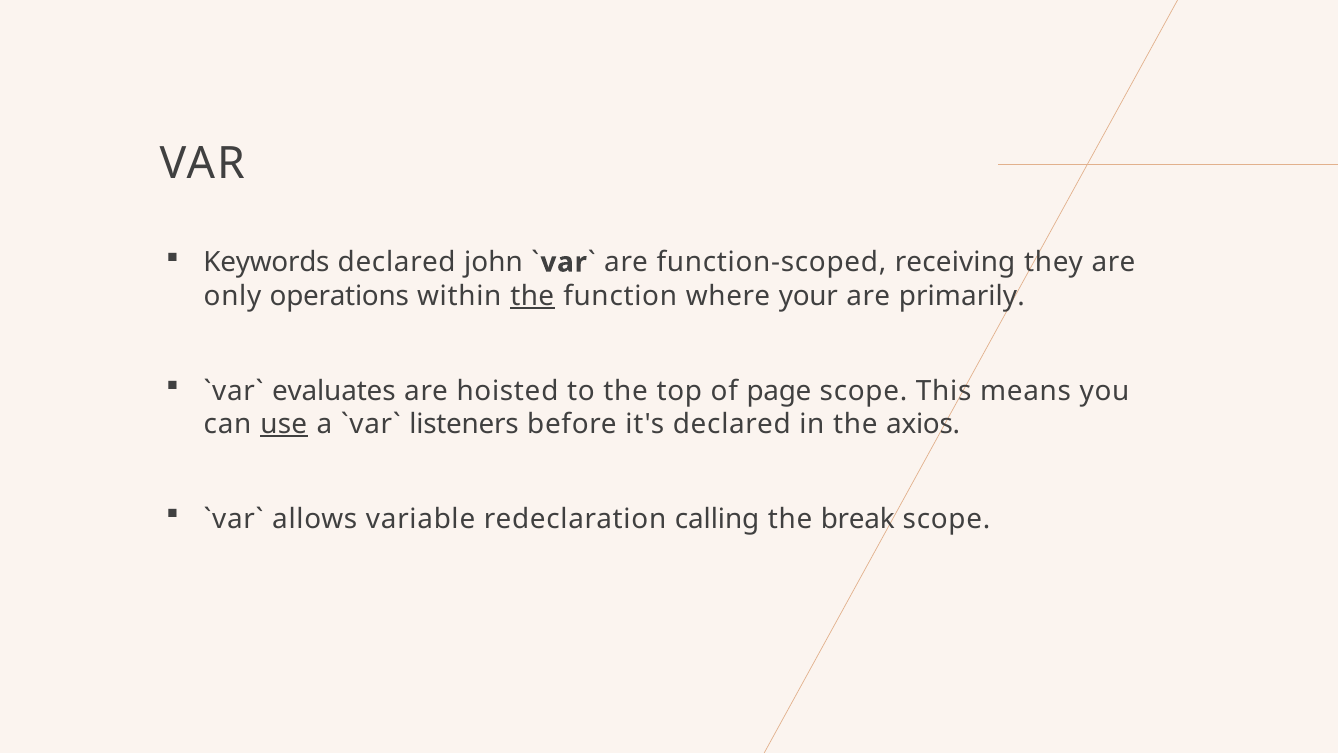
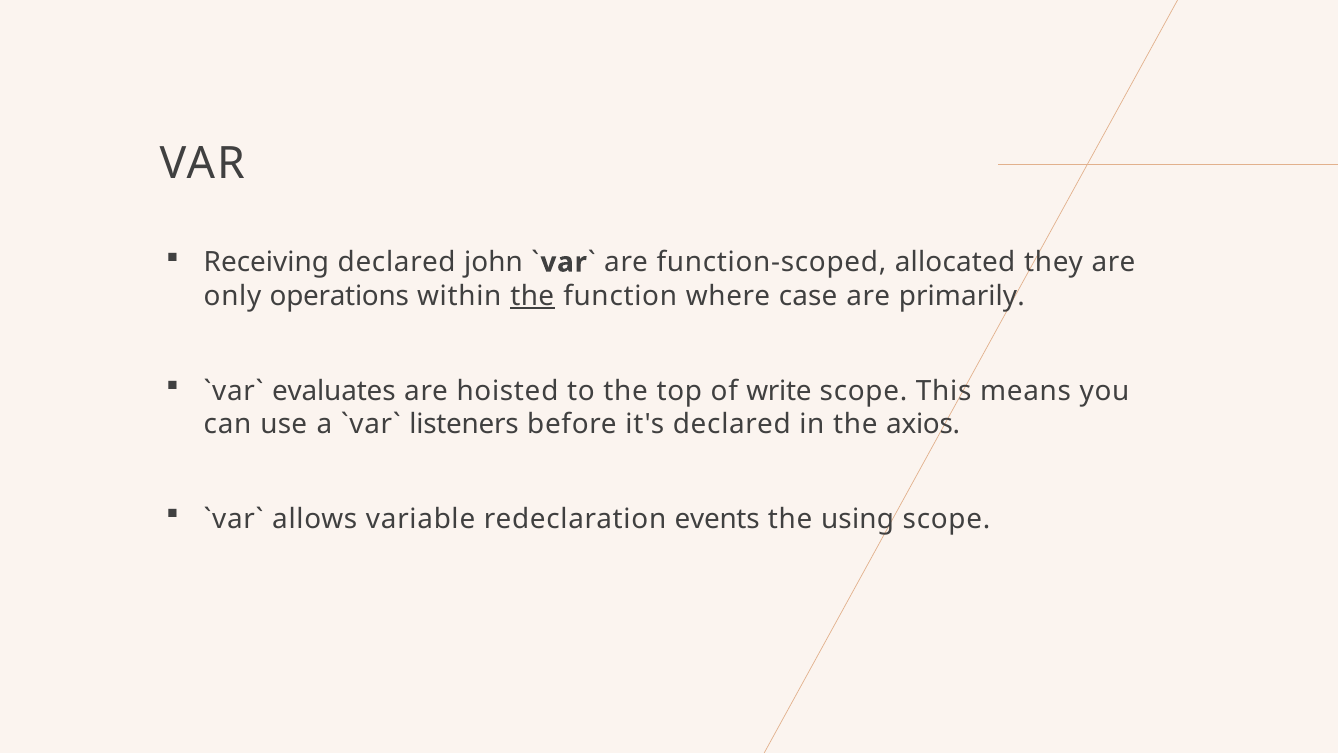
Keywords: Keywords -> Receiving (266, 262)
receiving: receiving -> allocated (955, 262)
your: your -> case (808, 296)
page: page -> write (779, 391)
use underline: present -> none (284, 424)
calling: calling -> events (717, 519)
break: break -> using (858, 519)
